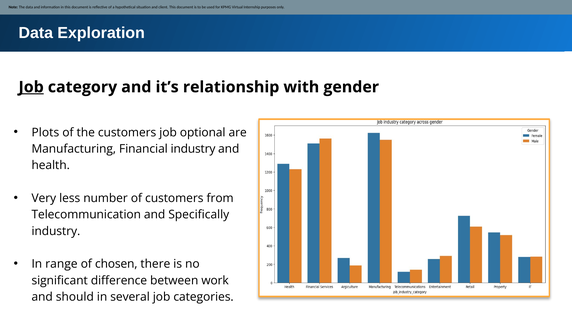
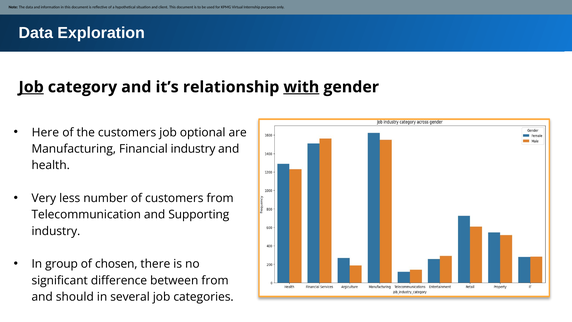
with underline: none -> present (301, 87)
Plots: Plots -> Here (45, 132)
Specifically: Specifically -> Supporting (199, 215)
range: range -> group (62, 264)
between work: work -> from (215, 280)
